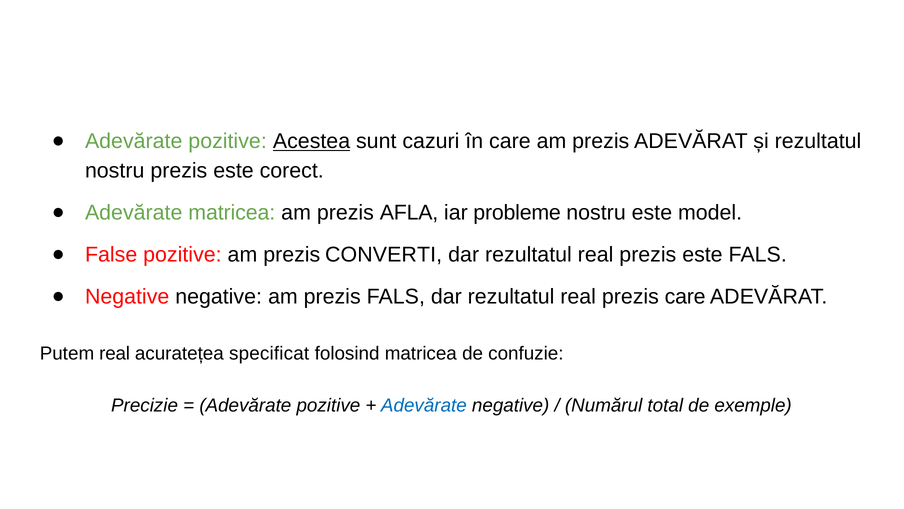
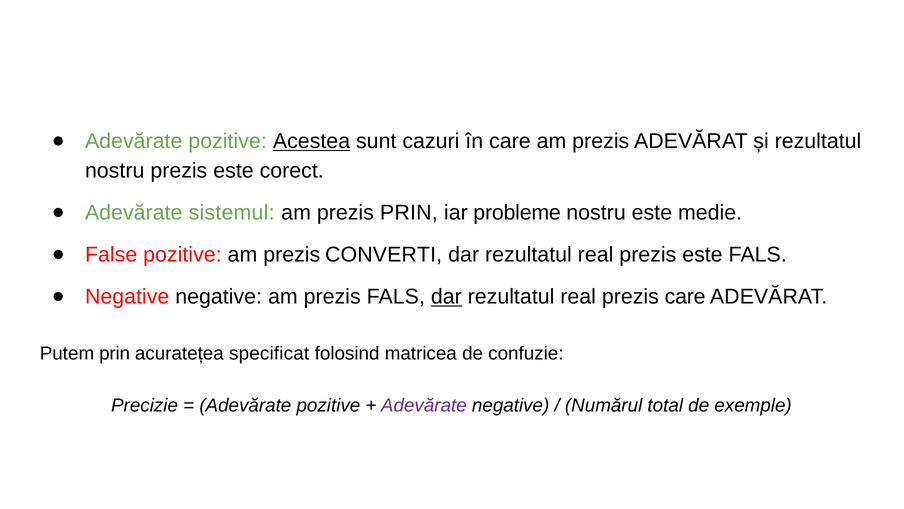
Adevărate matricea: matricea -> sistemul (232, 213)
prezis AFLA: AFLA -> PRIN (409, 213)
model: model -> medie (710, 213)
dar underline: none -> present (446, 297)
Putem real: real -> prin (115, 353)
Adevărate colour: blue -> purple (424, 405)
